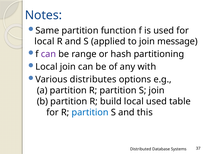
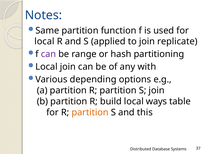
message: message -> replicate (177, 41)
distributes: distributes -> depending (93, 79)
local used: used -> ways (156, 101)
partition colour: blue -> orange (90, 112)
